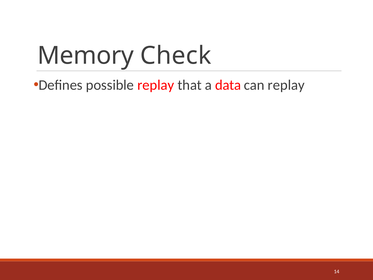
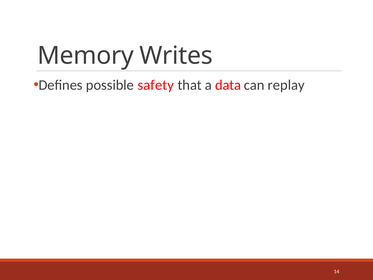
Check: Check -> Writes (176, 56)
possible replay: replay -> safety (156, 85)
